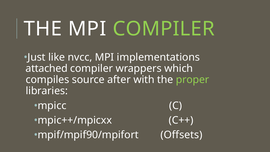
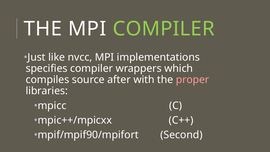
attached: attached -> specifies (47, 68)
proper colour: light green -> pink (193, 80)
Offsets: Offsets -> Second (181, 135)
